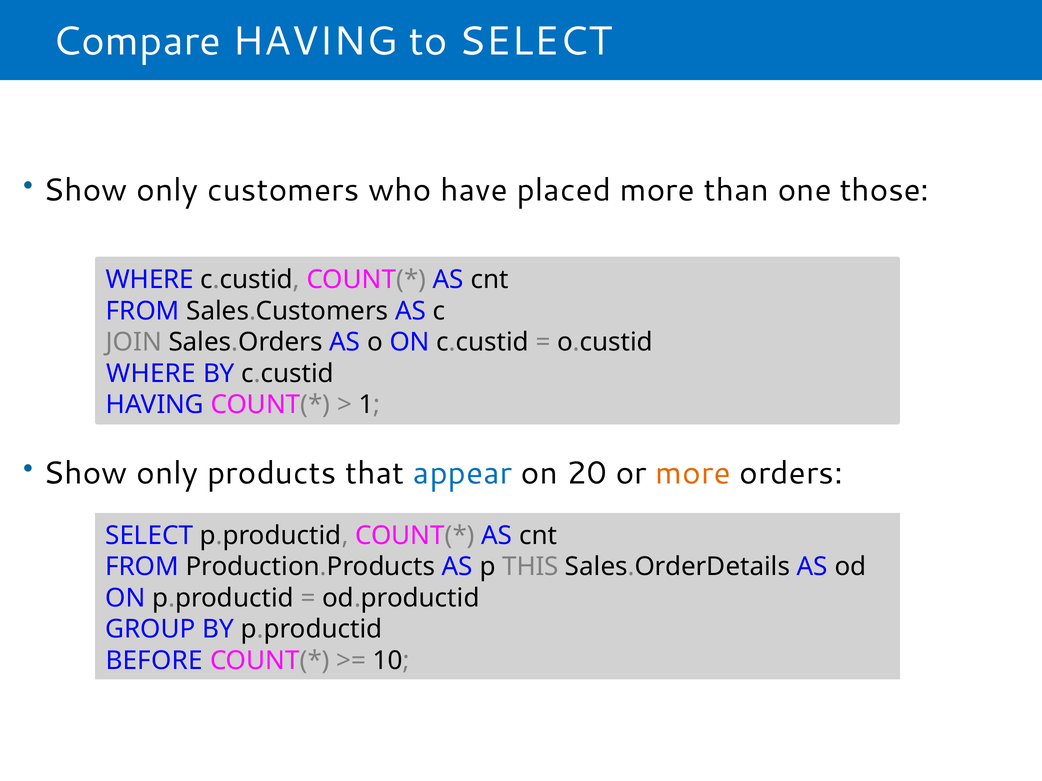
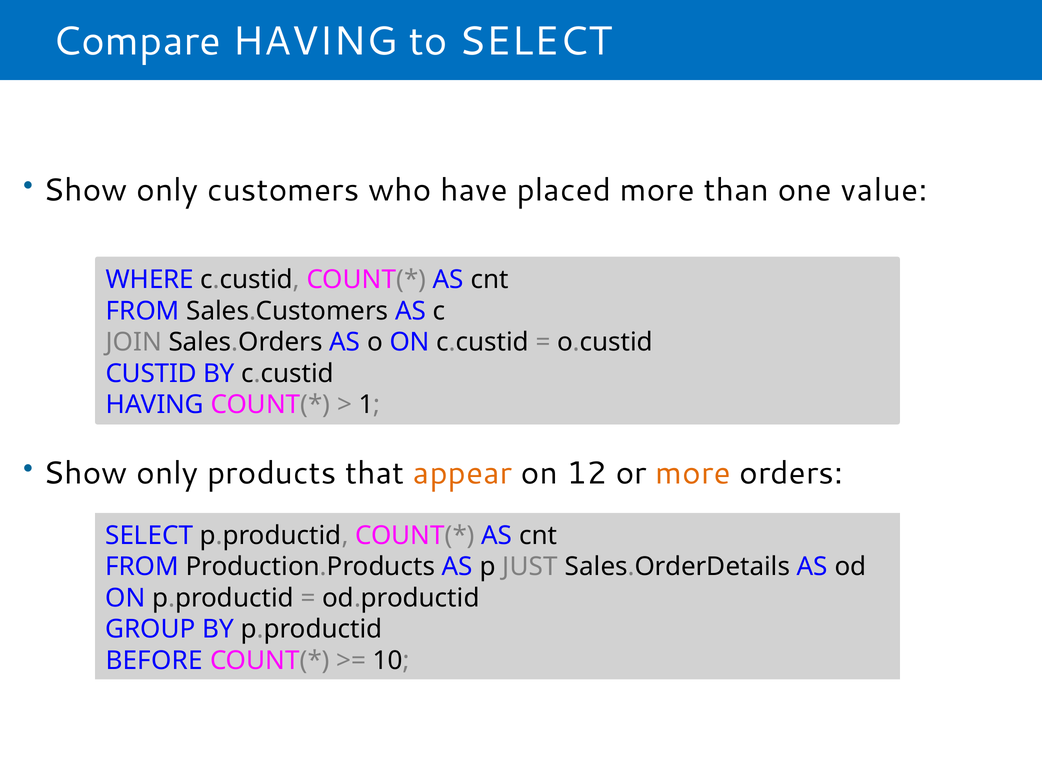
those: those -> value (884, 191)
WHERE: WHERE -> CUSTID (151, 374)
appear colour: blue -> orange (463, 474)
20: 20 -> 12 (587, 474)
THIS: THIS -> JUST (530, 567)
